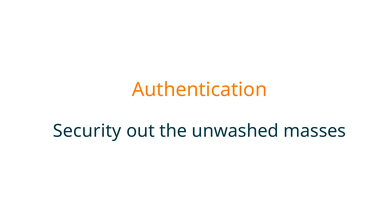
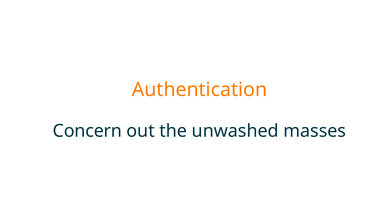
Security: Security -> Concern (87, 131)
